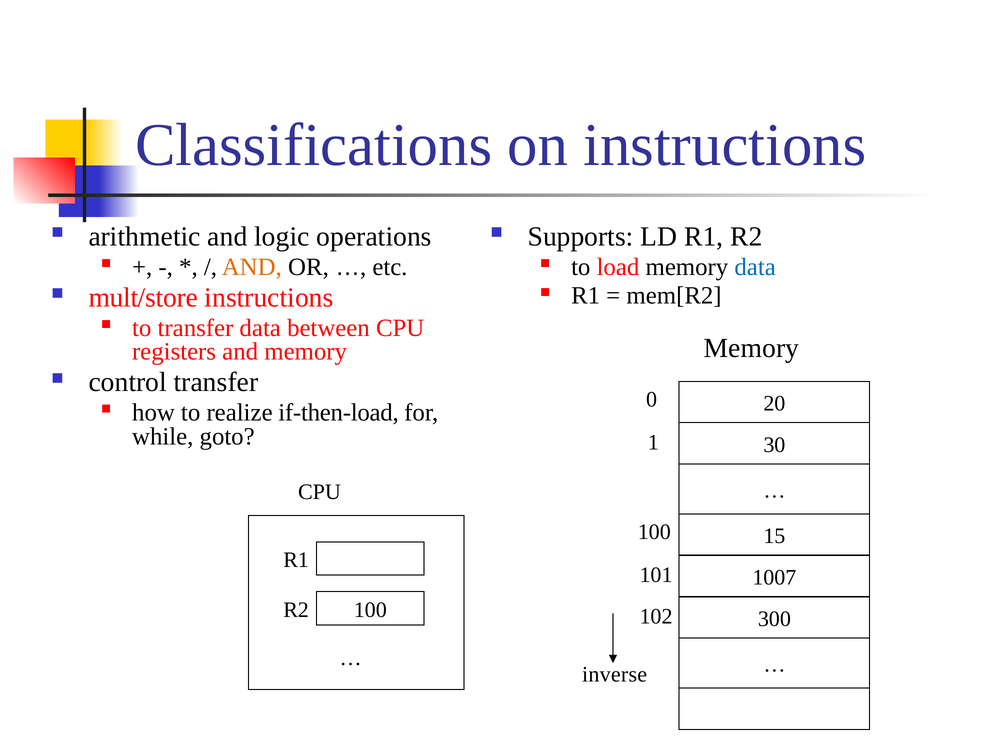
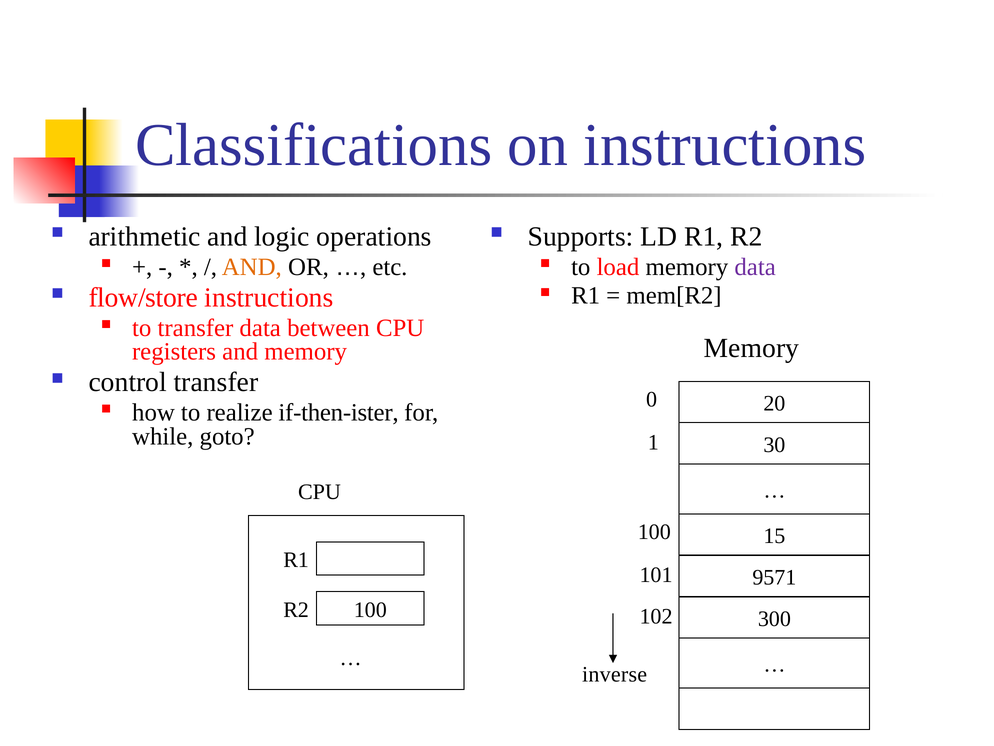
data colour: blue -> purple (755, 267)
mult/store: mult/store -> flow/store (143, 297)
if-then-load: if-then-load -> if-then-ister (339, 412)
1007: 1007 -> 9571 (774, 577)
